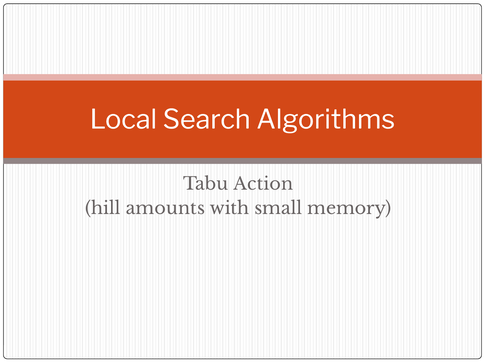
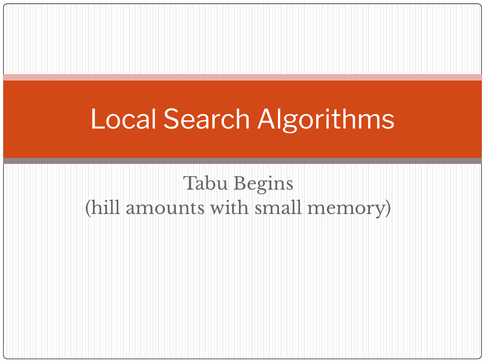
Action: Action -> Begins (263, 184)
